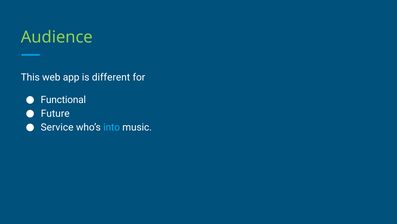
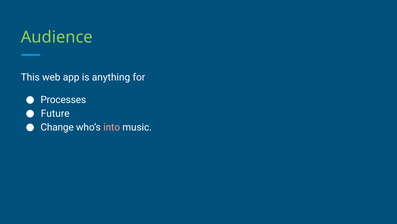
different: different -> anything (111, 77)
Functional: Functional -> Processes (63, 100)
Service: Service -> Change (57, 127)
into colour: light blue -> pink (112, 127)
